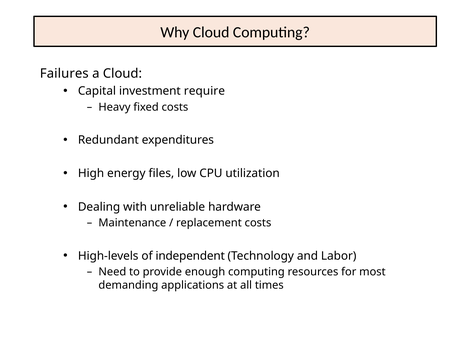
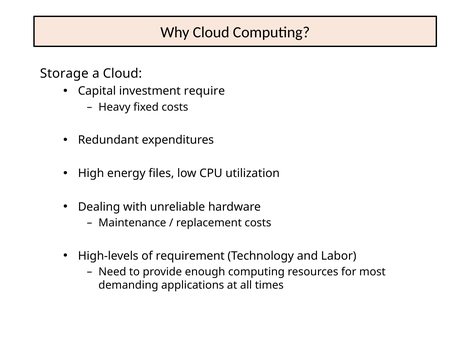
Failures: Failures -> Storage (64, 74)
independent: independent -> requirement (190, 256)
